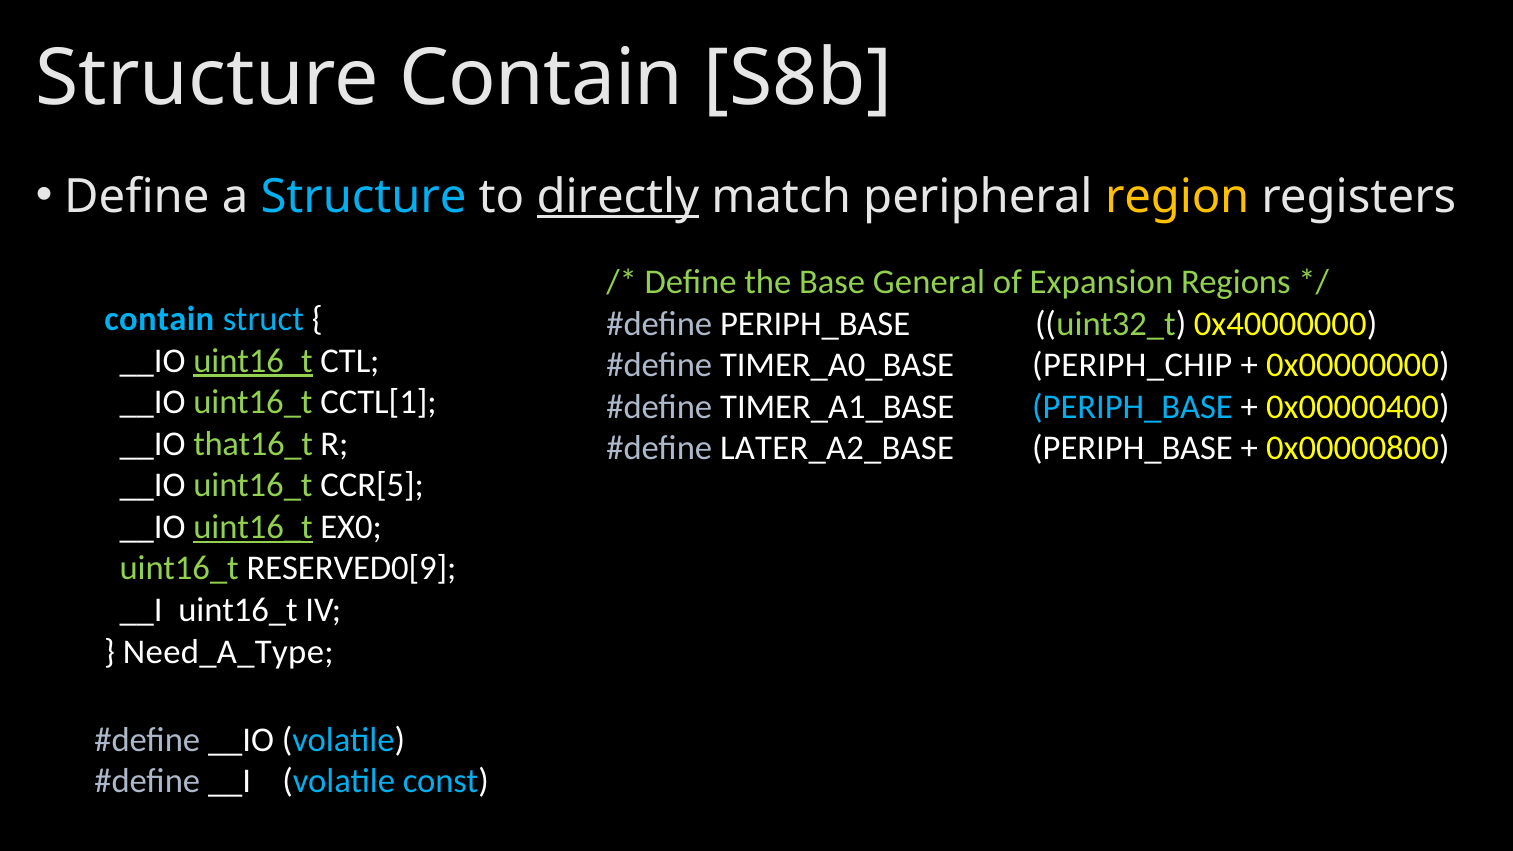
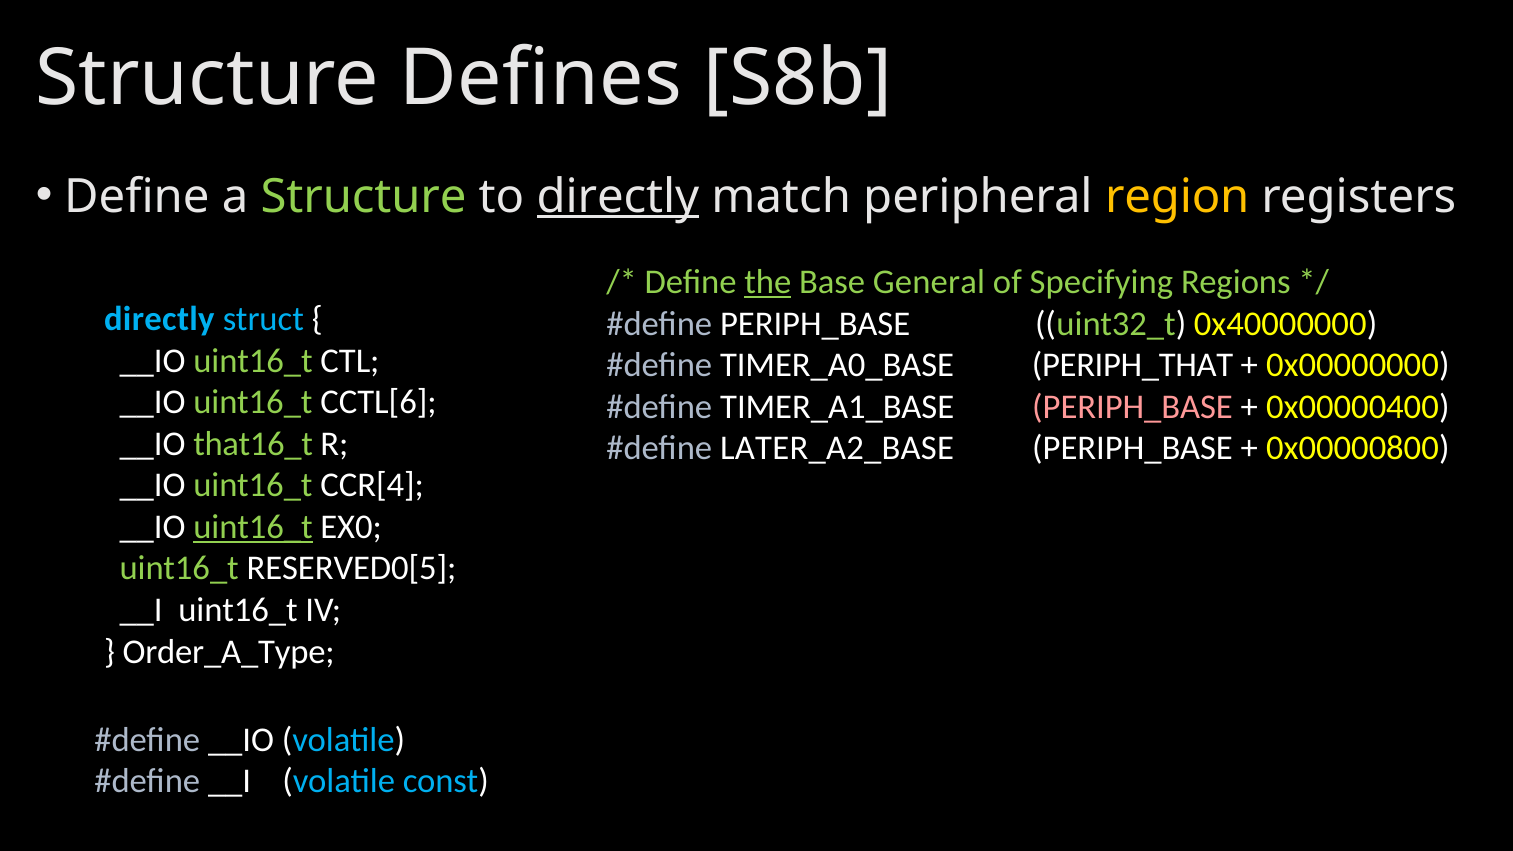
Structure Contain: Contain -> Defines (541, 78)
Structure colour: light blue -> light green (364, 197)
the underline: none -> present (768, 282)
Expansion: Expansion -> Specifying (1101, 282)
contain: contain -> directly (159, 319)
uint16_t underline: present -> none (253, 361)
PERIPH_CHIP: PERIPH_CHIP -> PERIPH_THAT (1133, 365)
CCTL[1: CCTL[1 -> CCTL[6 (379, 402)
PERIPH_BASE colour: light blue -> pink (1133, 407)
CCR[5: CCR[5 -> CCR[4 (372, 485)
RESERVED0[9: RESERVED0[9 -> RESERVED0[5 (352, 569)
Need_A_Type: Need_A_Type -> Order_A_Type (229, 652)
